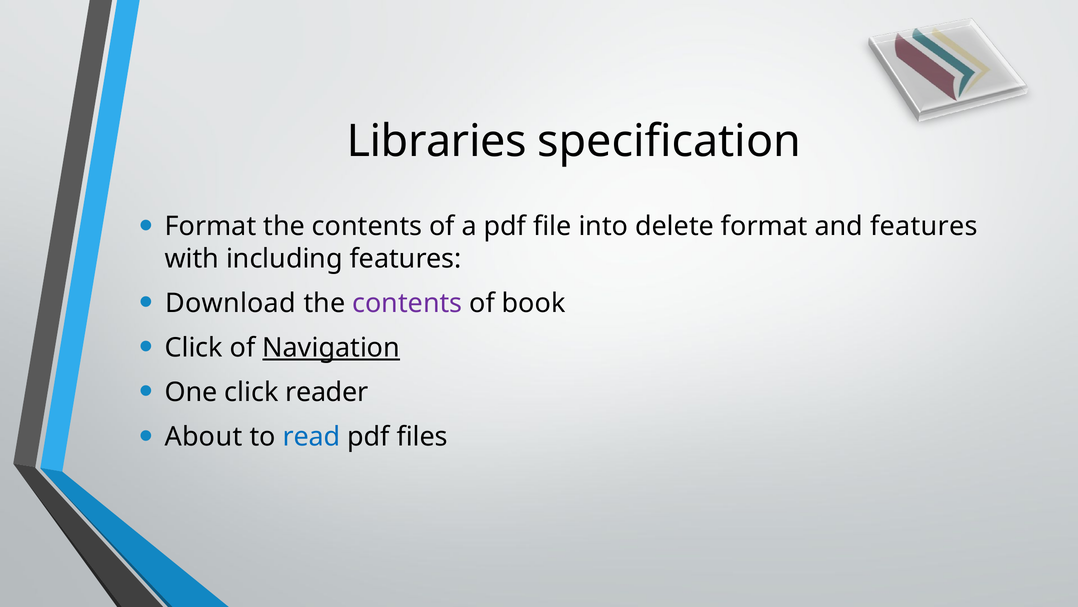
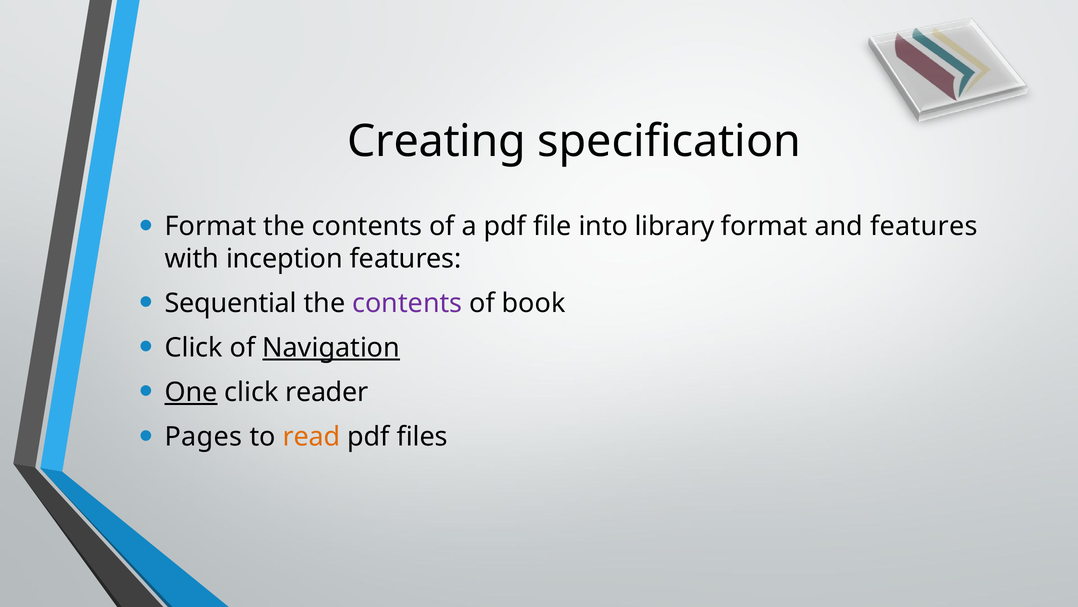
Libraries: Libraries -> Creating (437, 141)
delete: delete -> library (675, 226)
including: including -> inception (284, 259)
Download: Download -> Sequential (231, 303)
One underline: none -> present (191, 392)
About: About -> Pages (203, 436)
read colour: blue -> orange (311, 436)
